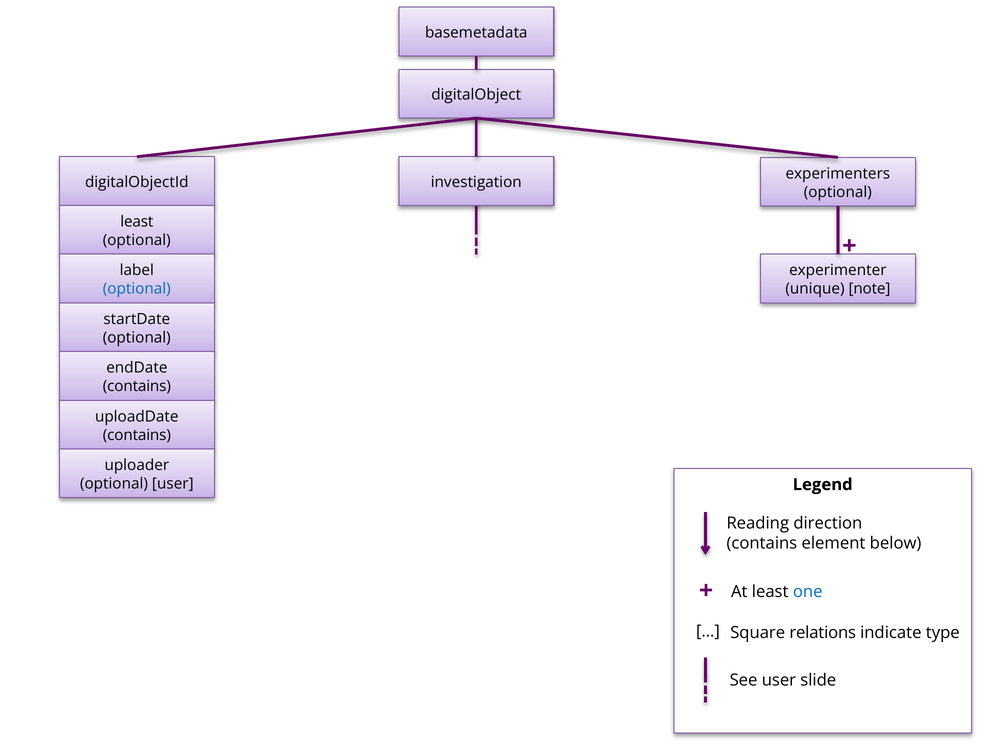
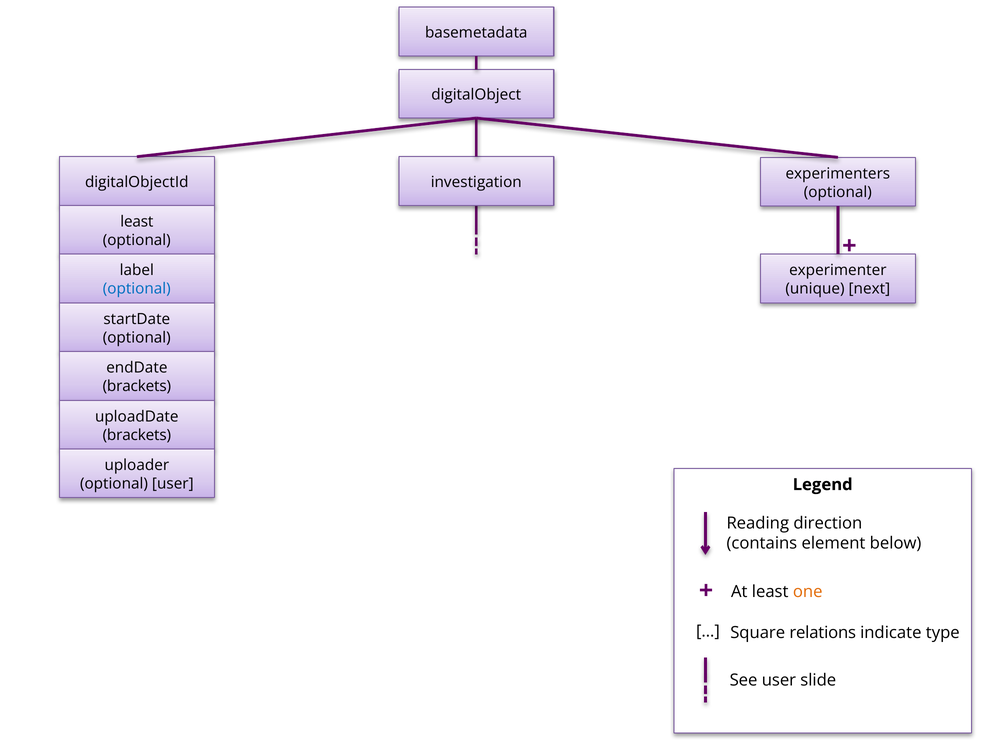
note: note -> next (869, 288)
contains: contains -> brackets (137, 386)
contains: contains -> brackets (137, 435)
one colour: blue -> orange (808, 591)
